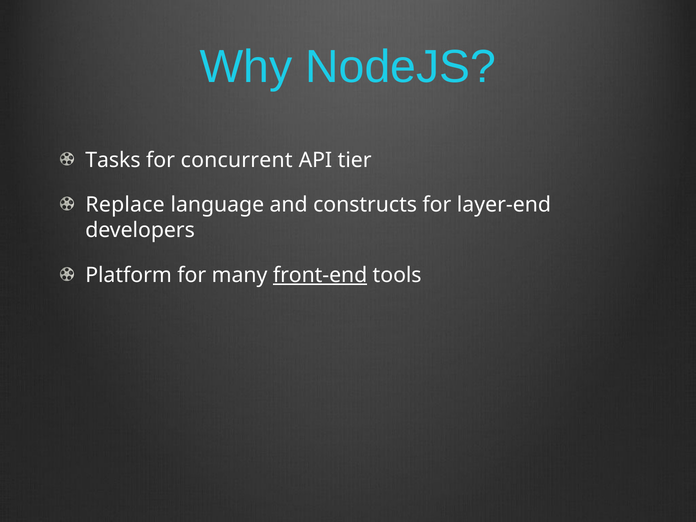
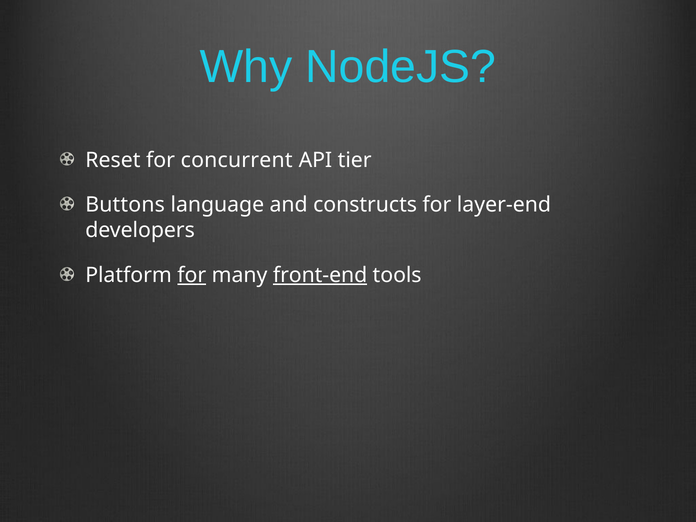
Tasks: Tasks -> Reset (113, 160)
Replace: Replace -> Buttons (125, 205)
for underline: none -> present (192, 275)
